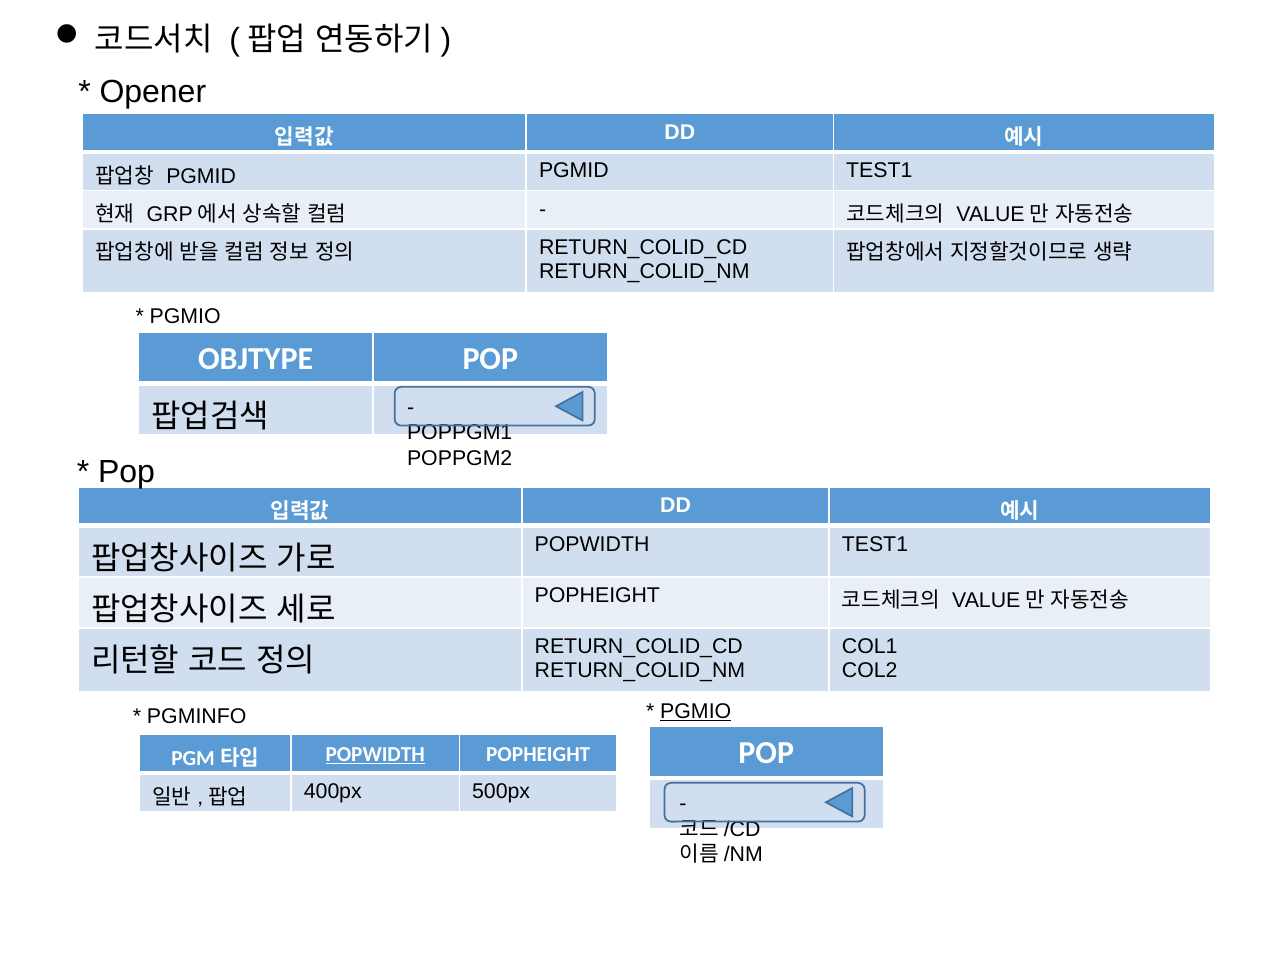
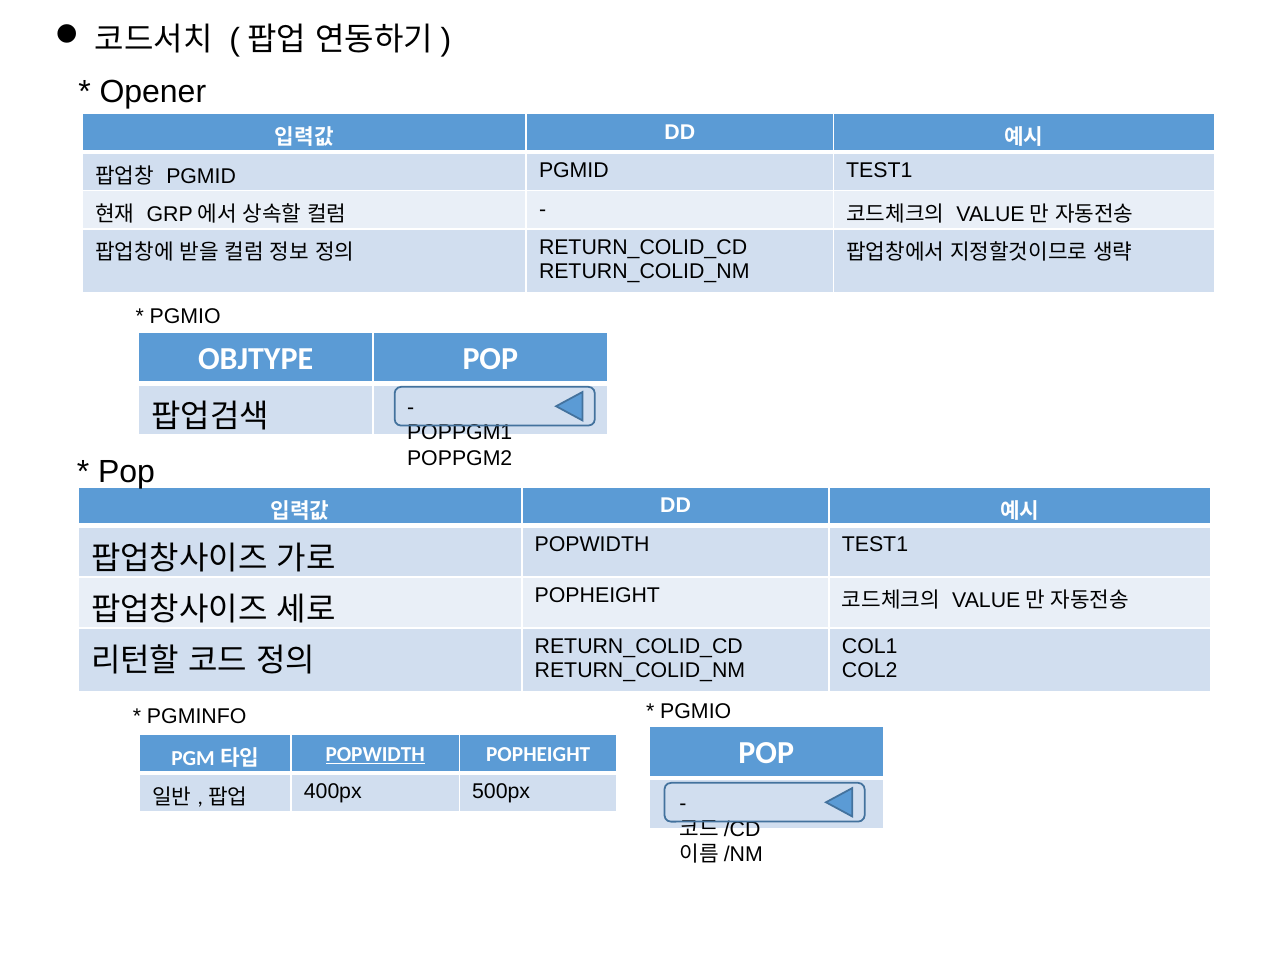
PGMIO underline: present -> none (696, 711)
